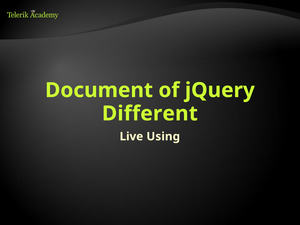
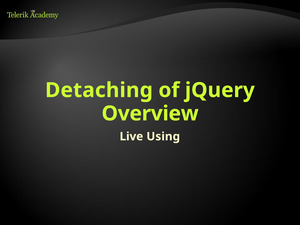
Document: Document -> Detaching (99, 90)
Different: Different -> Overview (150, 114)
